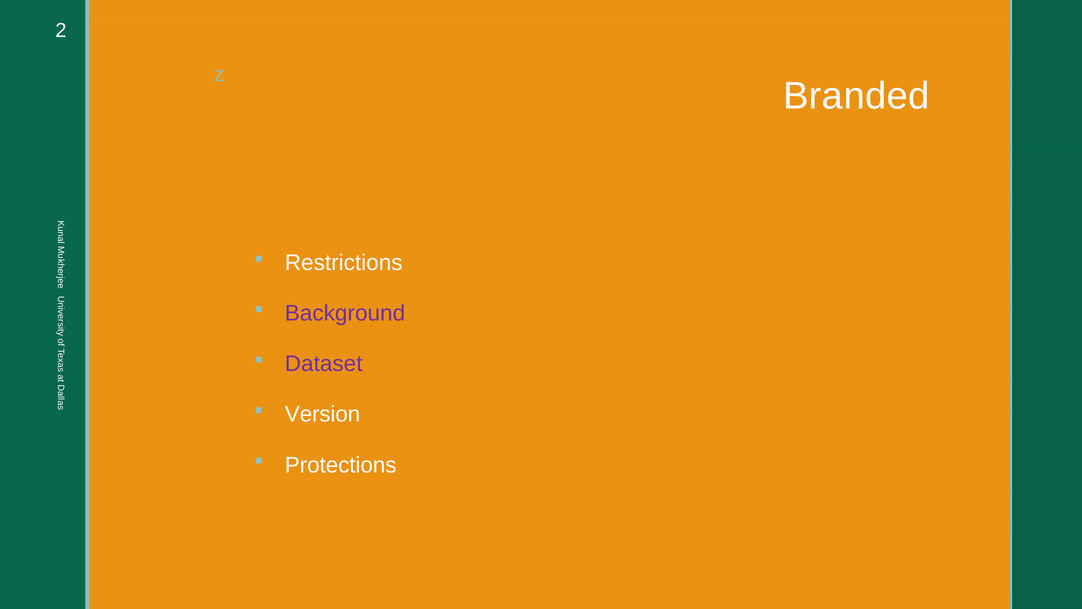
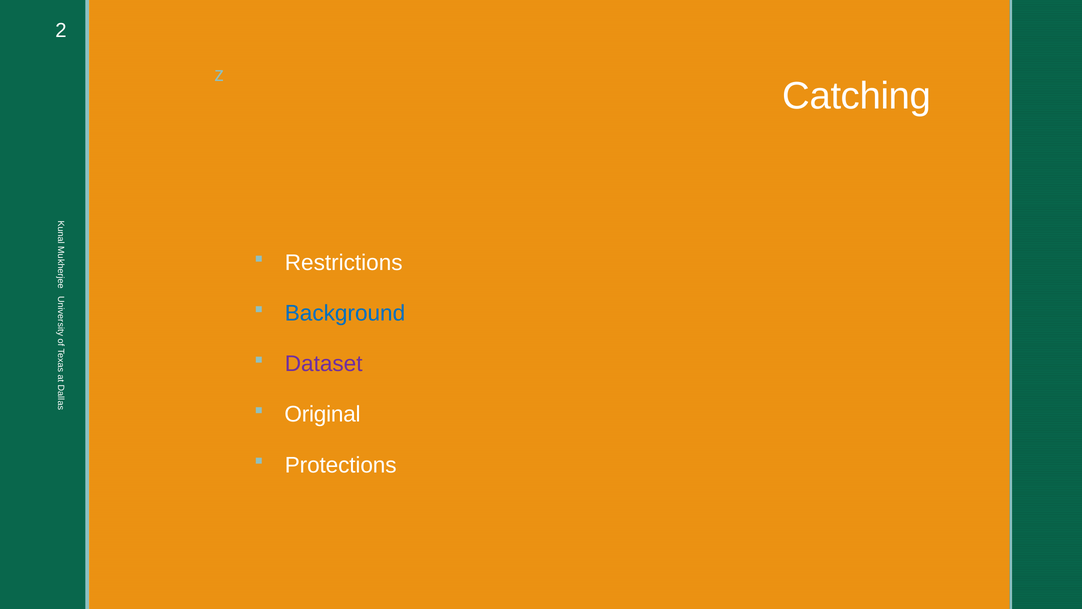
Branded: Branded -> Catching (857, 96)
Background colour: purple -> blue (345, 313)
Version: Version -> Original (323, 414)
